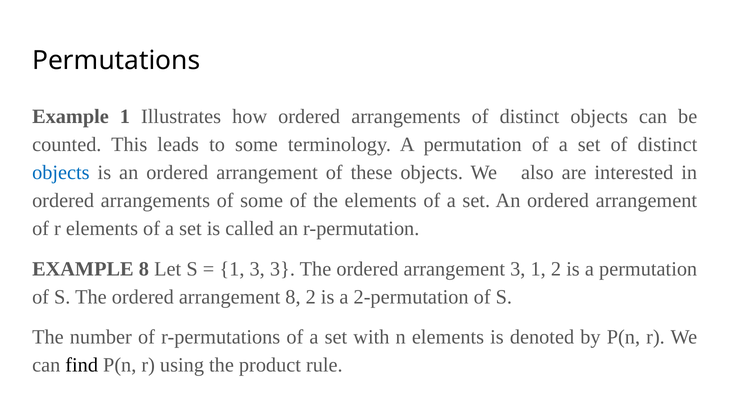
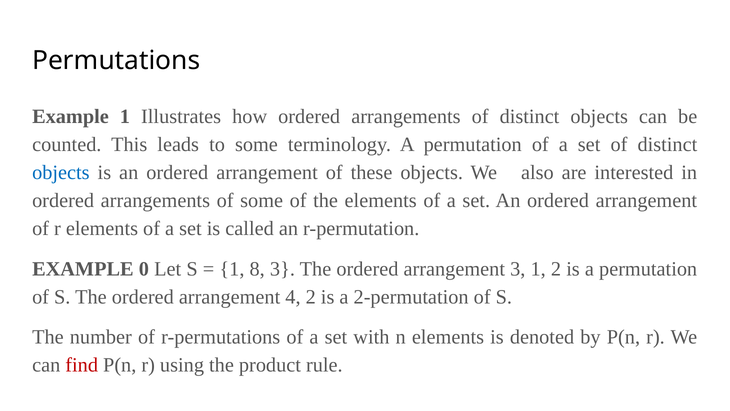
EXAMPLE 8: 8 -> 0 (144, 269)
1 3: 3 -> 8 (257, 269)
arrangement 8: 8 -> 4 (293, 297)
find colour: black -> red (82, 365)
